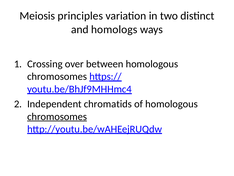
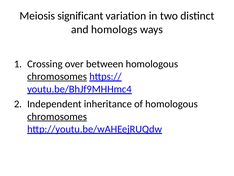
principles: principles -> significant (80, 16)
chromosomes underline: none -> present (57, 76)
chromatids: chromatids -> inheritance (108, 104)
